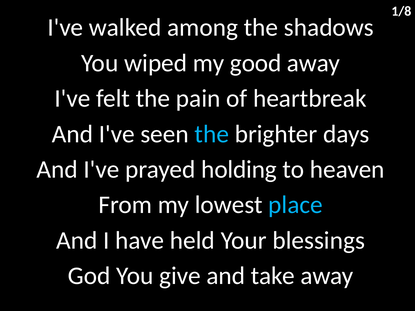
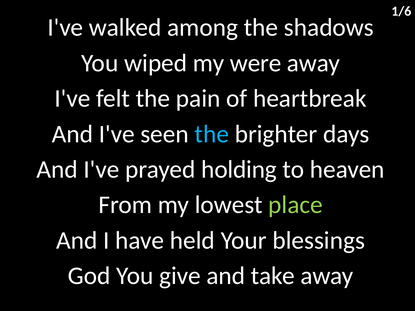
1/8: 1/8 -> 1/6 (401, 11)
good: good -> were (256, 63)
place colour: light blue -> light green (296, 205)
